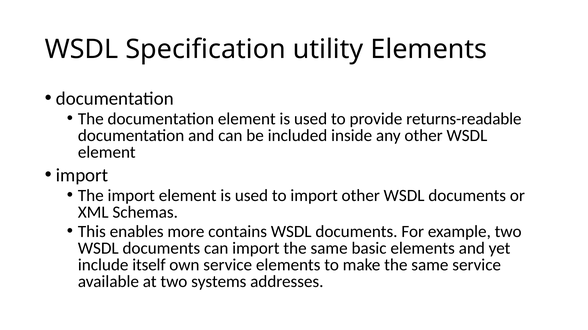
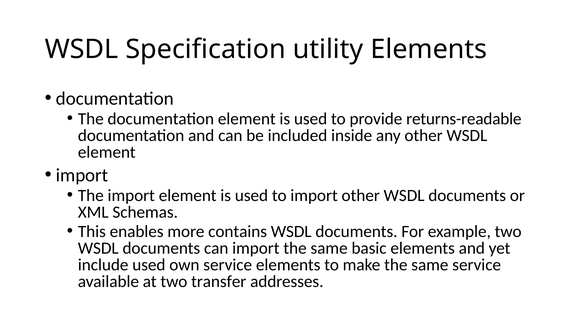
include itself: itself -> used (149, 265)
systems: systems -> transfer (219, 282)
